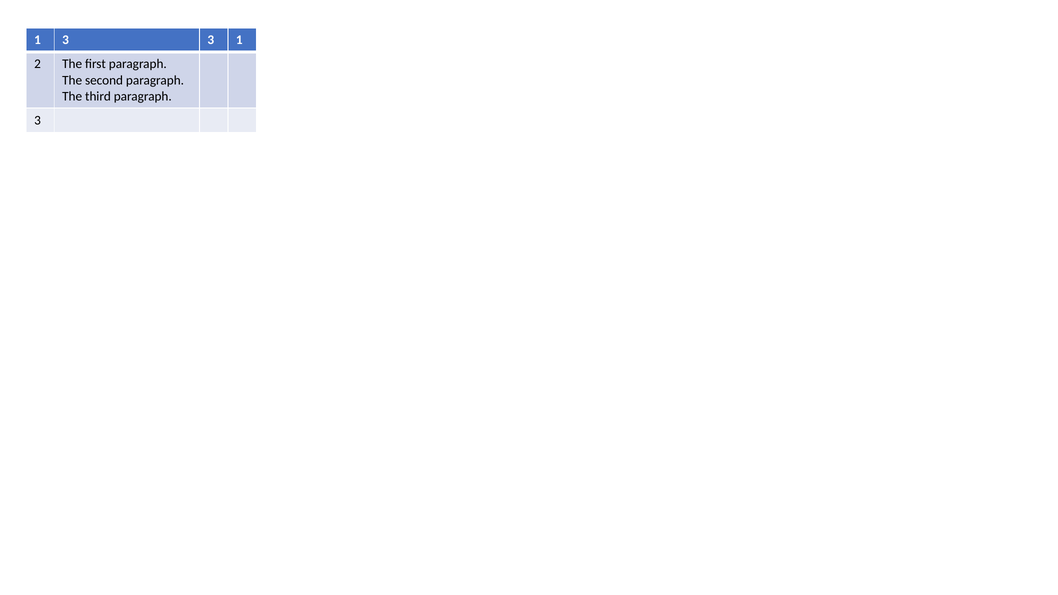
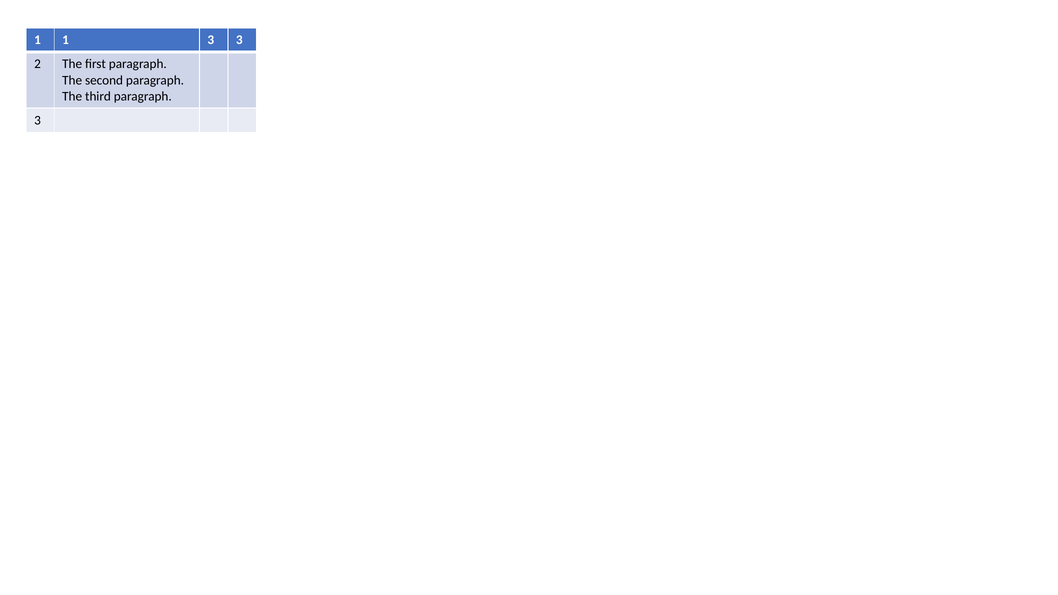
1 3: 3 -> 1 (66, 40)
3 1: 1 -> 3 (239, 40)
